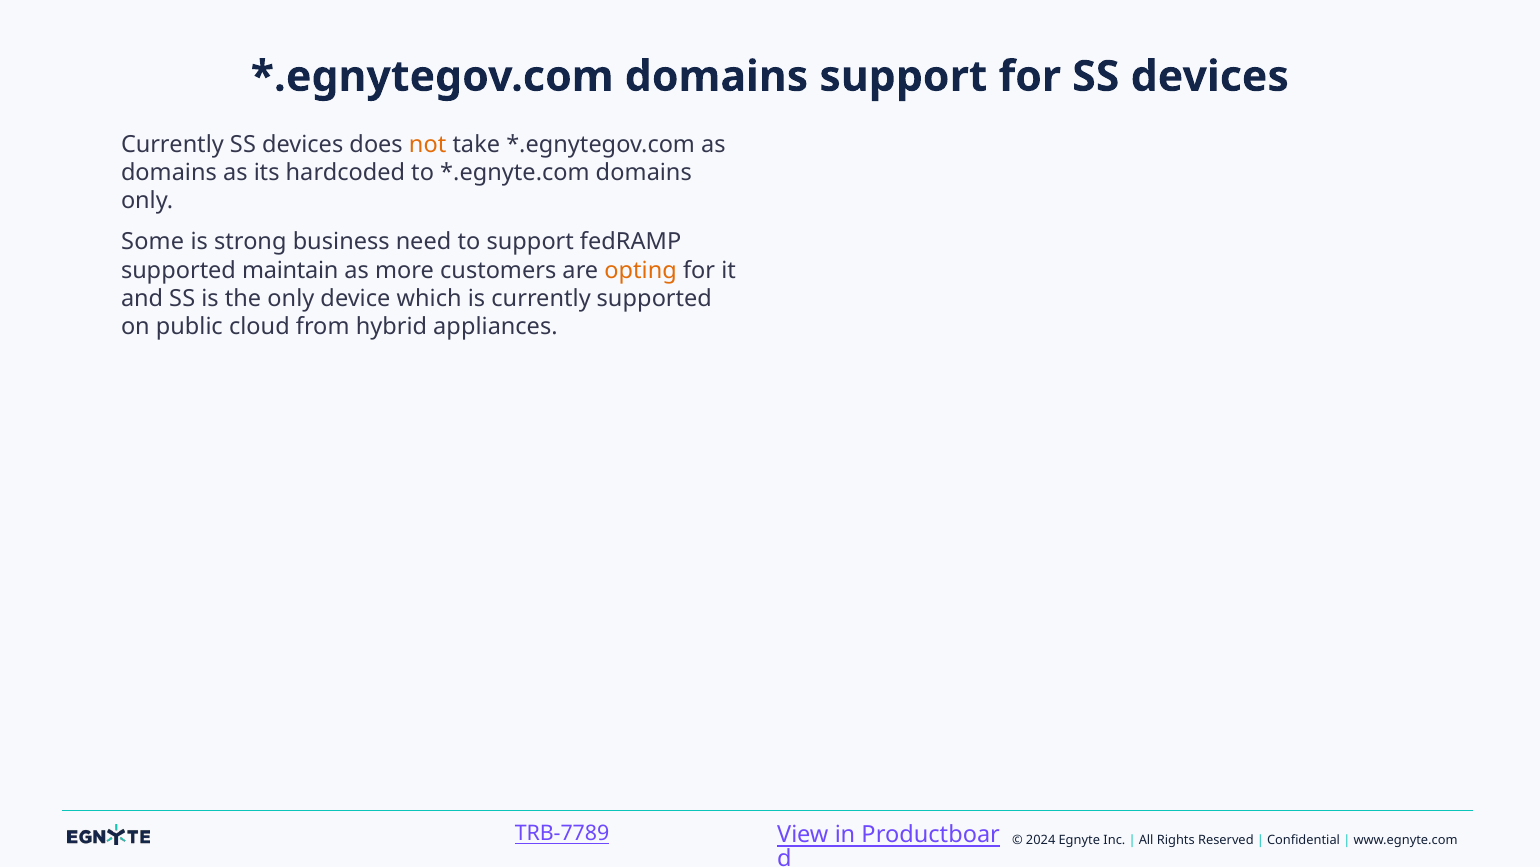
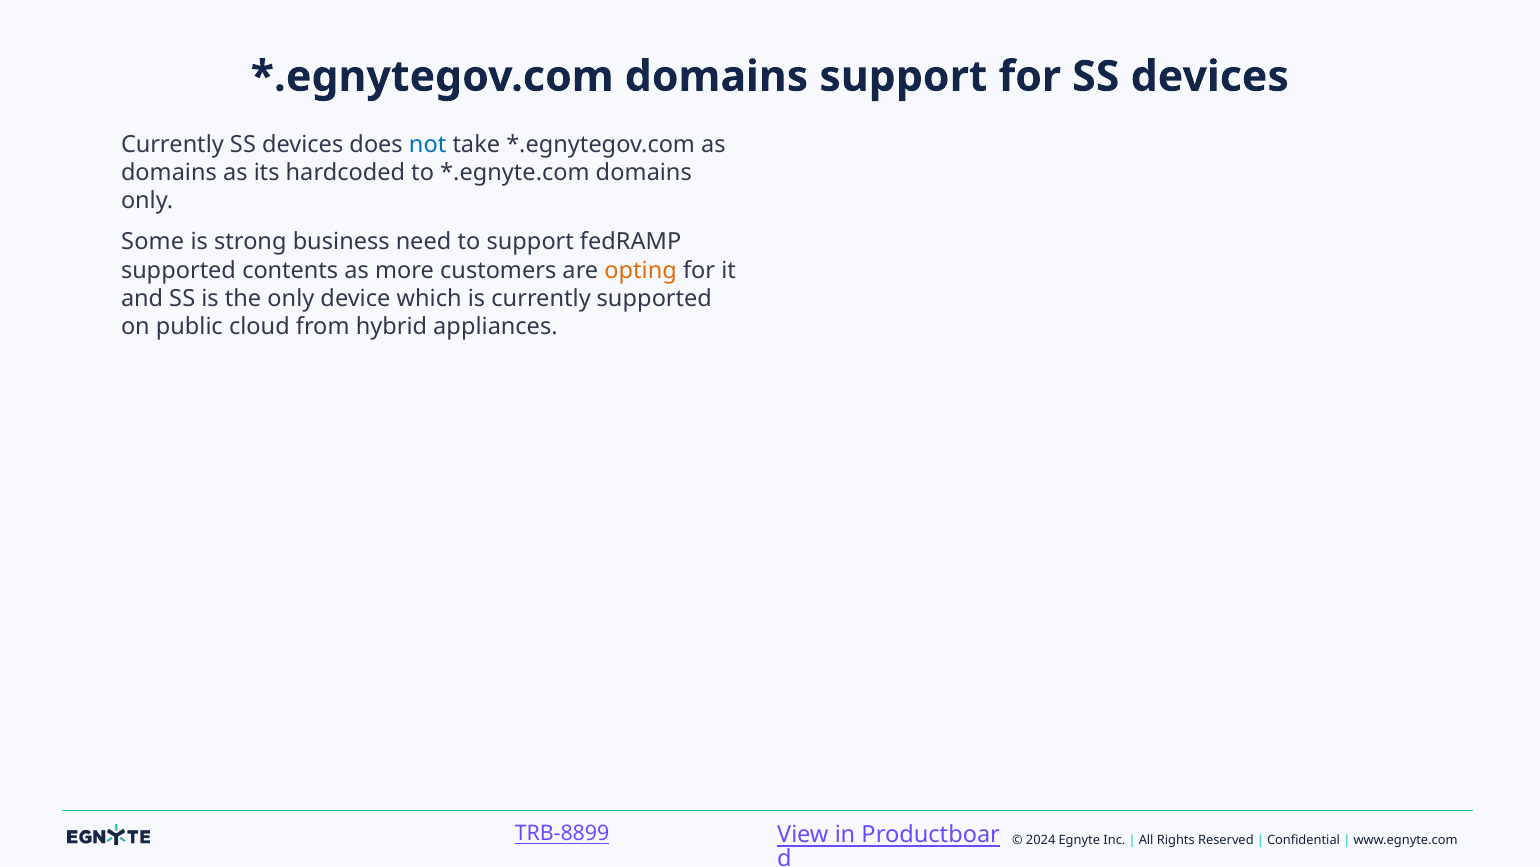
not colour: orange -> blue (428, 144)
maintain: maintain -> contents (290, 270)
TRB-7789: TRB-7789 -> TRB-8899 (562, 833)
